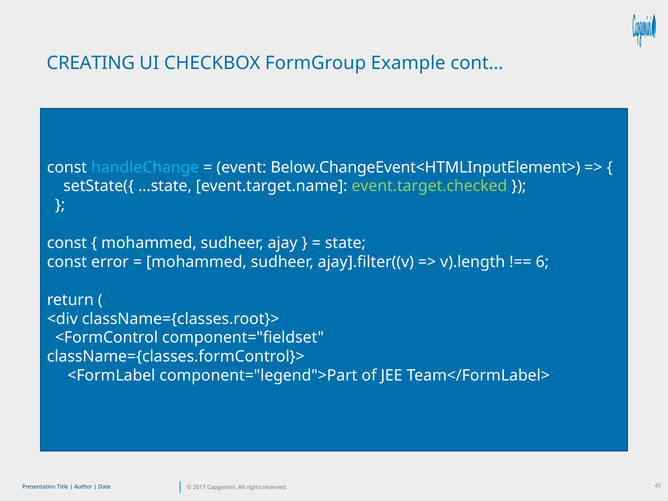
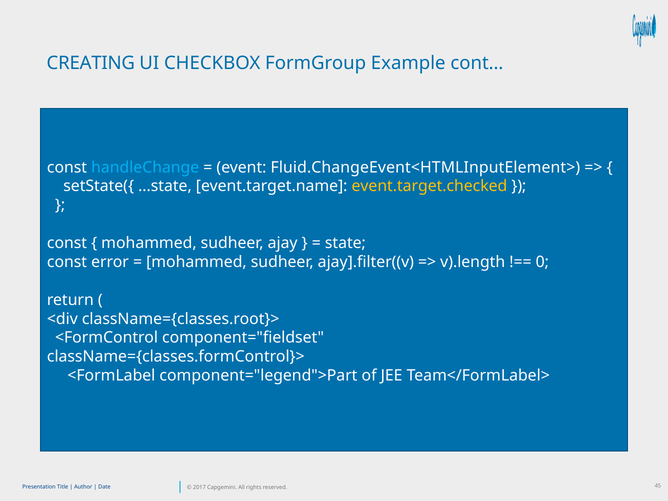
Below.ChangeEvent<HTMLInputElement>: Below.ChangeEvent<HTMLInputElement> -> Fluid.ChangeEvent<HTMLInputElement> (425, 167)
event.target.checked colour: light green -> yellow (429, 186)
6: 6 -> 0 (542, 262)
